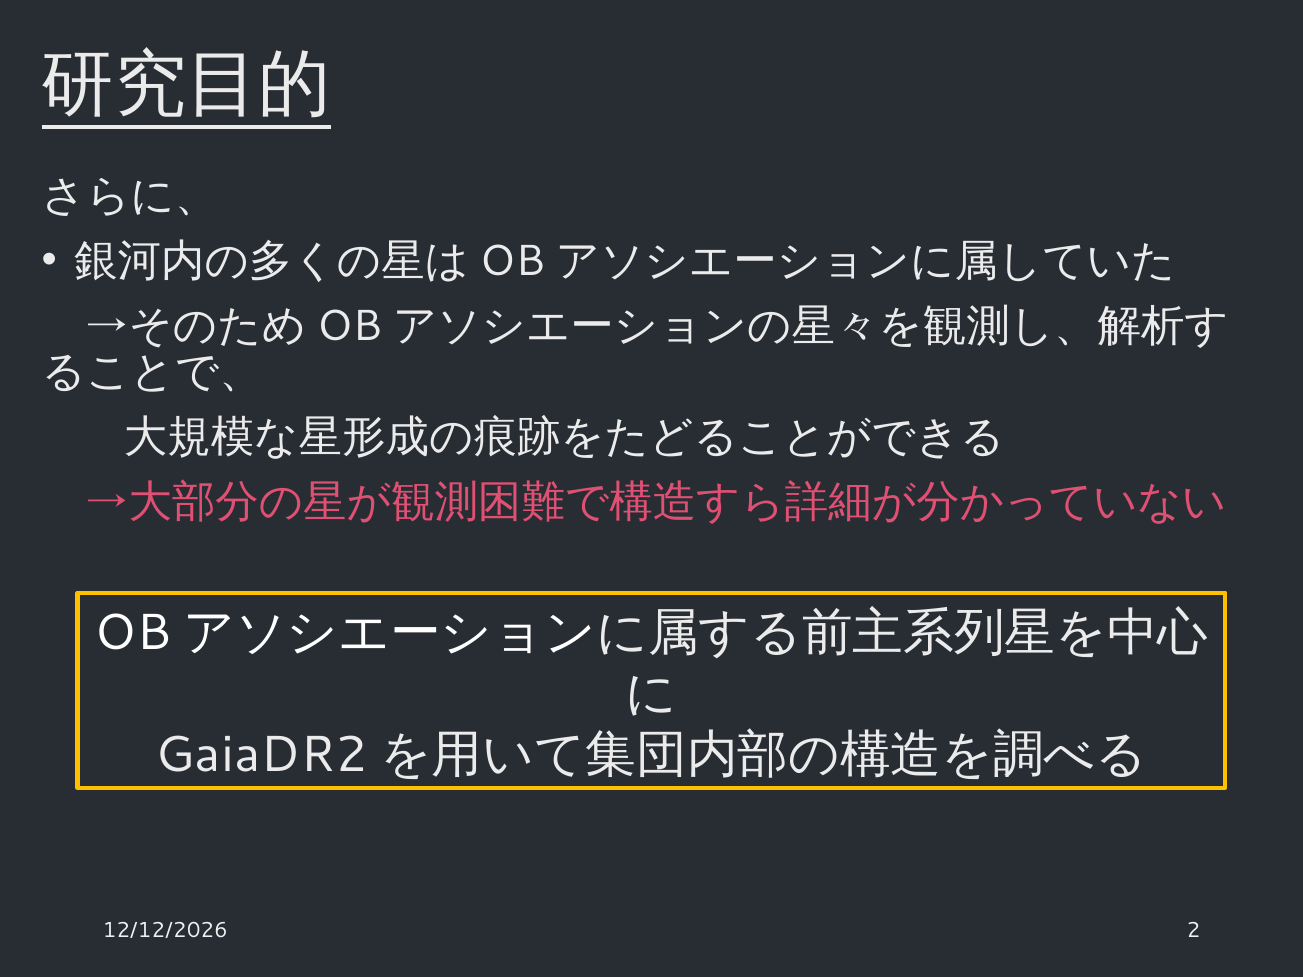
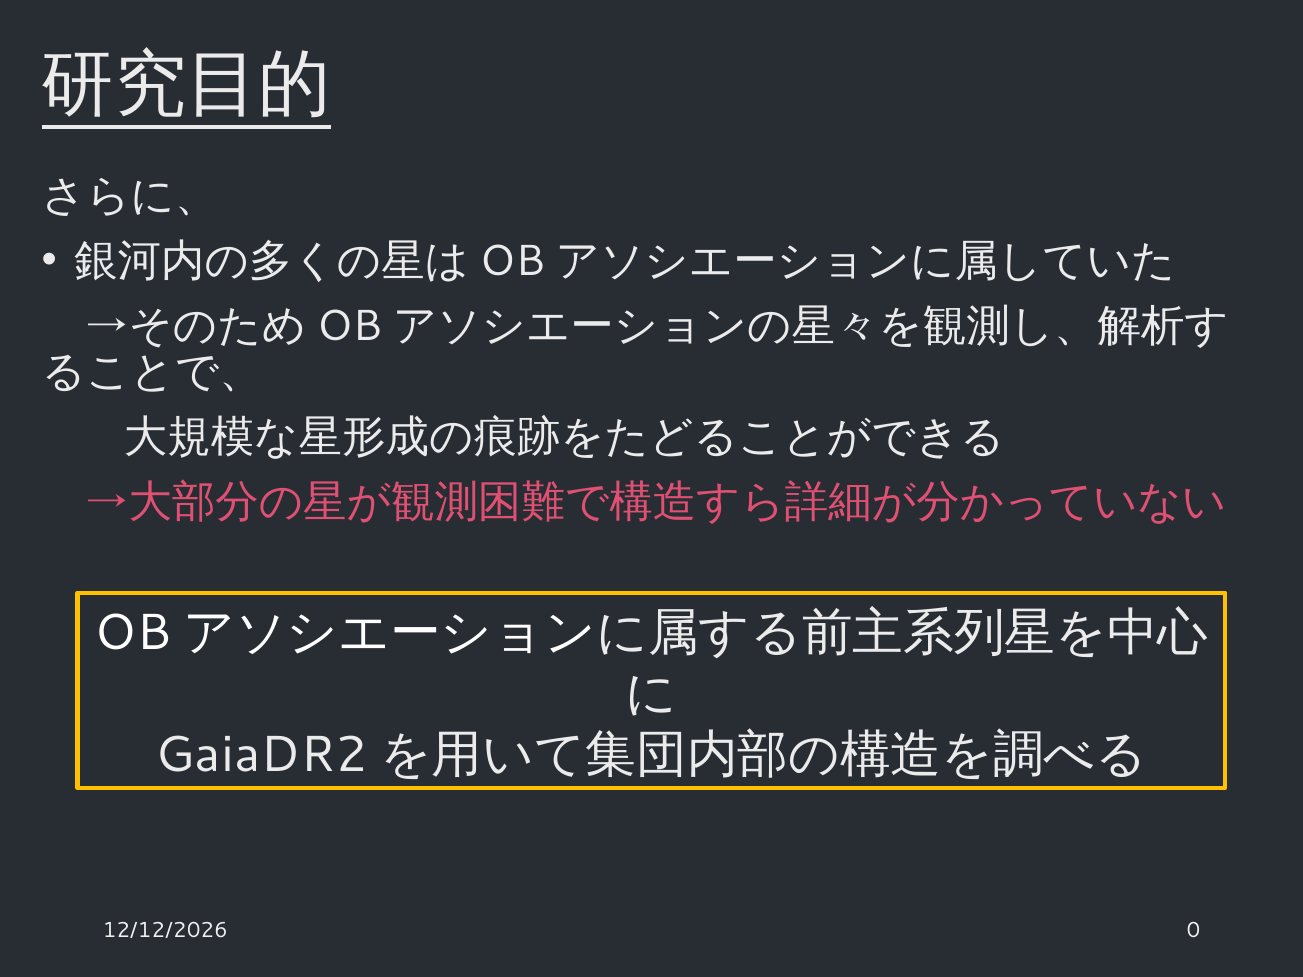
2: 2 -> 0 (1194, 931)
